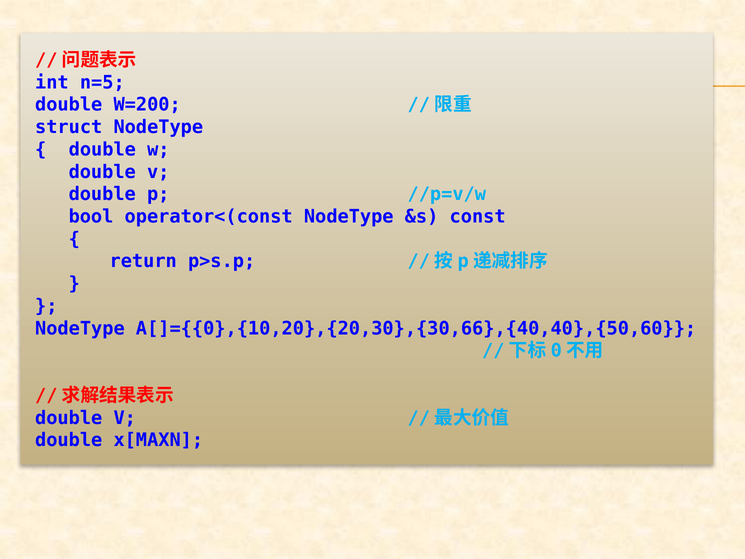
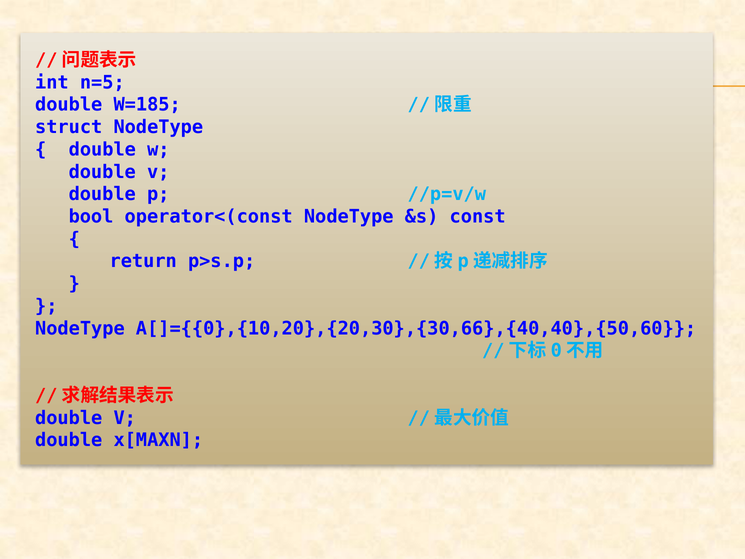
W=200: W=200 -> W=185 (147, 105)
